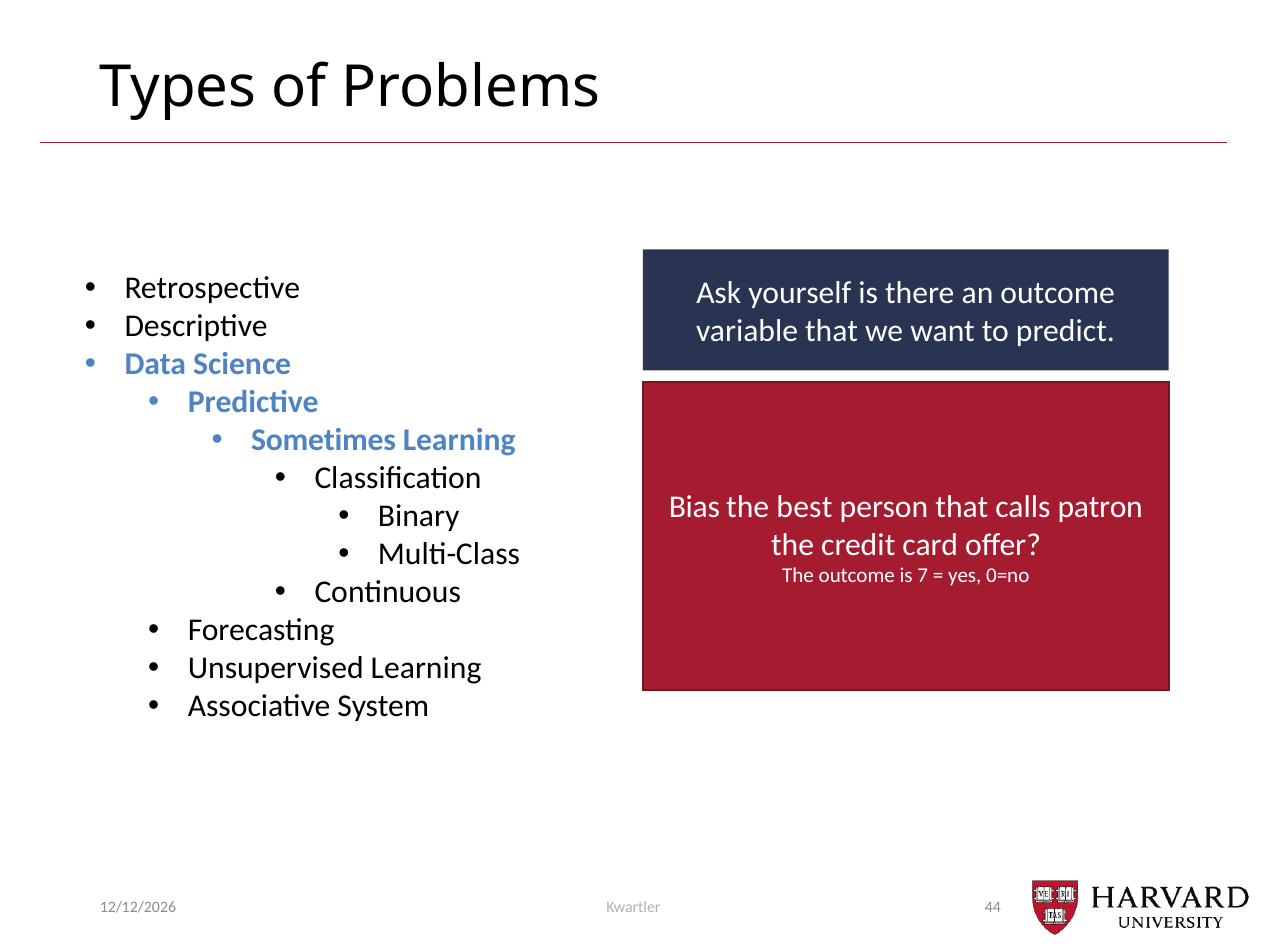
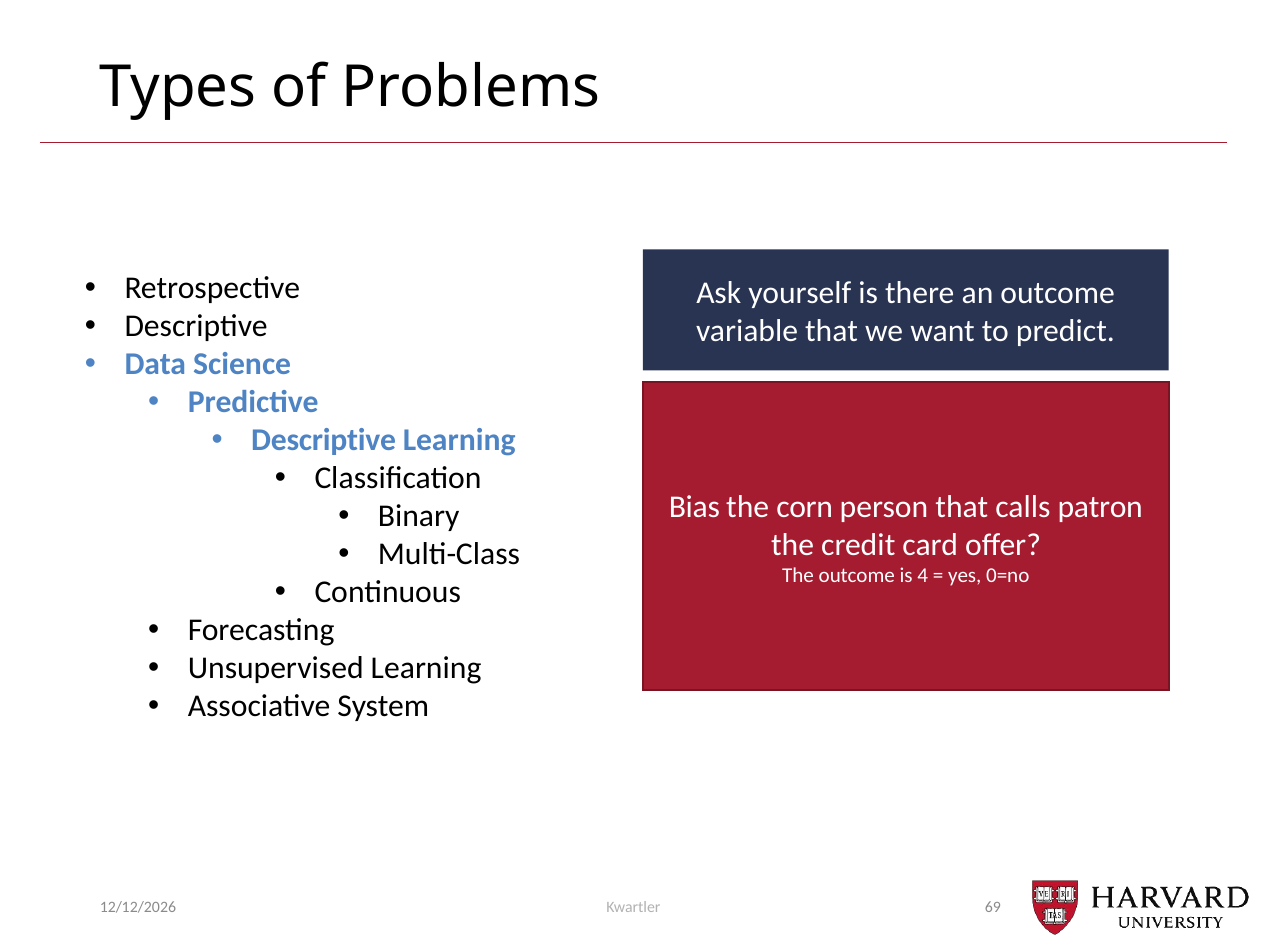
Sometimes: Sometimes -> Descriptive (324, 440)
best: best -> corn (805, 507)
7: 7 -> 4 (923, 576)
44: 44 -> 69 (993, 907)
